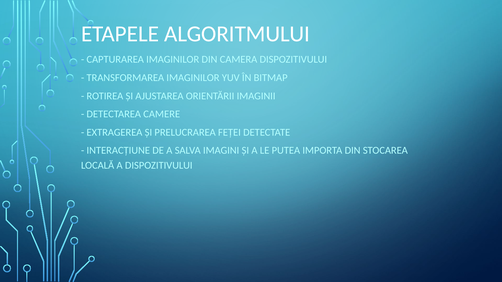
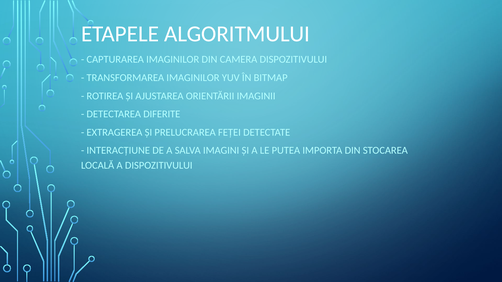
CAMERE: CAMERE -> DIFERITE (162, 114)
